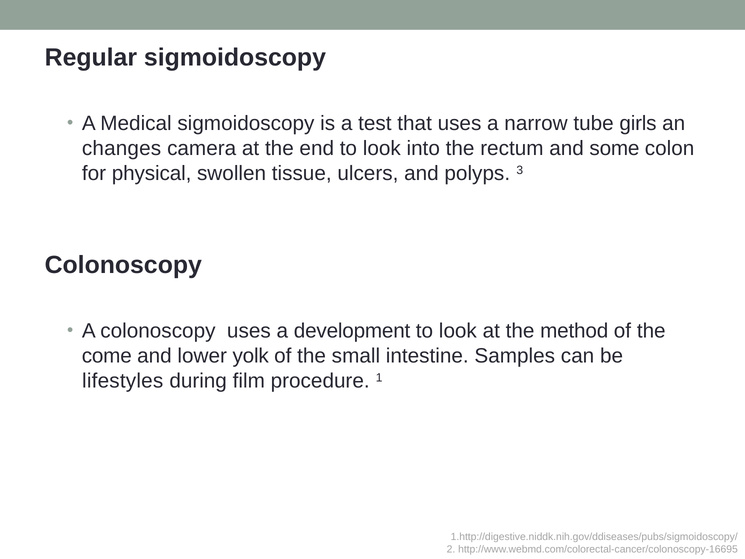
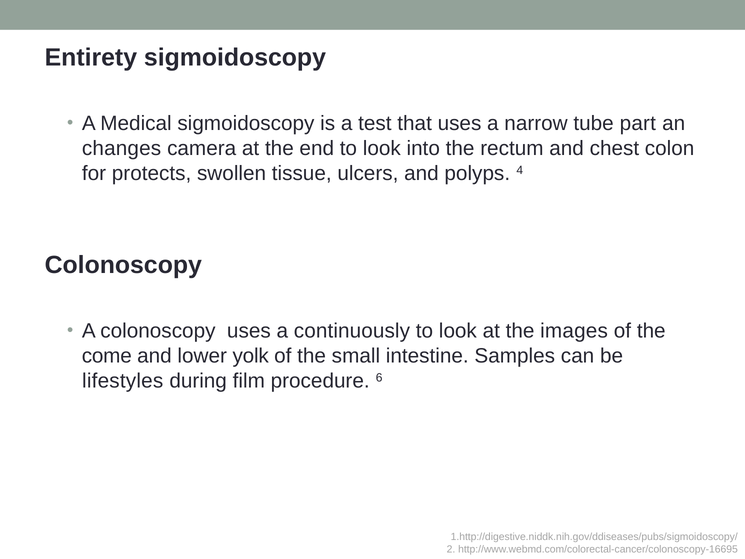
Regular: Regular -> Entirety (91, 58)
girls: girls -> part (638, 124)
some: some -> chest (614, 148)
physical: physical -> protects (152, 173)
3: 3 -> 4 (520, 170)
development: development -> continuously (352, 331)
method: method -> images (574, 331)
1: 1 -> 6 (379, 377)
